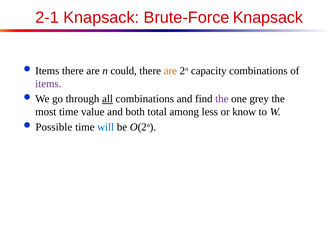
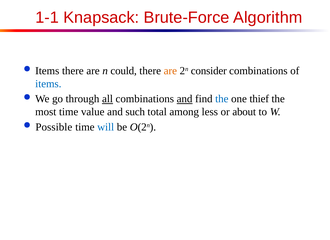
2-1: 2-1 -> 1-1 (47, 17)
Brute-Force Knapsack: Knapsack -> Algorithm (268, 17)
capacity: capacity -> consider (209, 71)
items colour: purple -> blue (48, 84)
and underline: none -> present (185, 99)
the colour: purple -> blue (222, 99)
grey: grey -> thief (259, 99)
both: both -> such (135, 112)
know: know -> about (244, 112)
